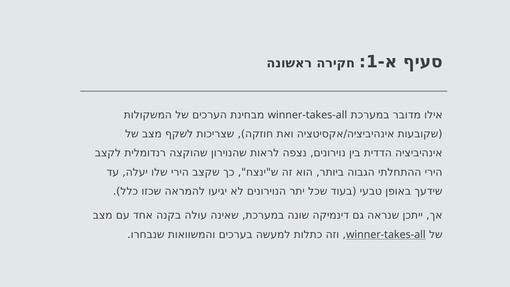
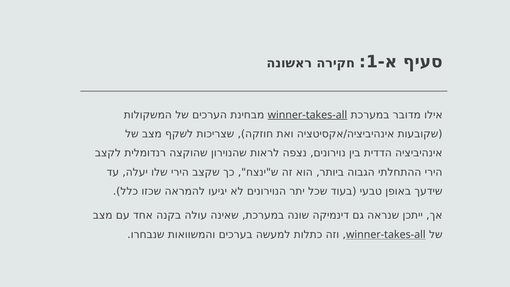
winner-takes-all underline: none -> present (307, 115)
